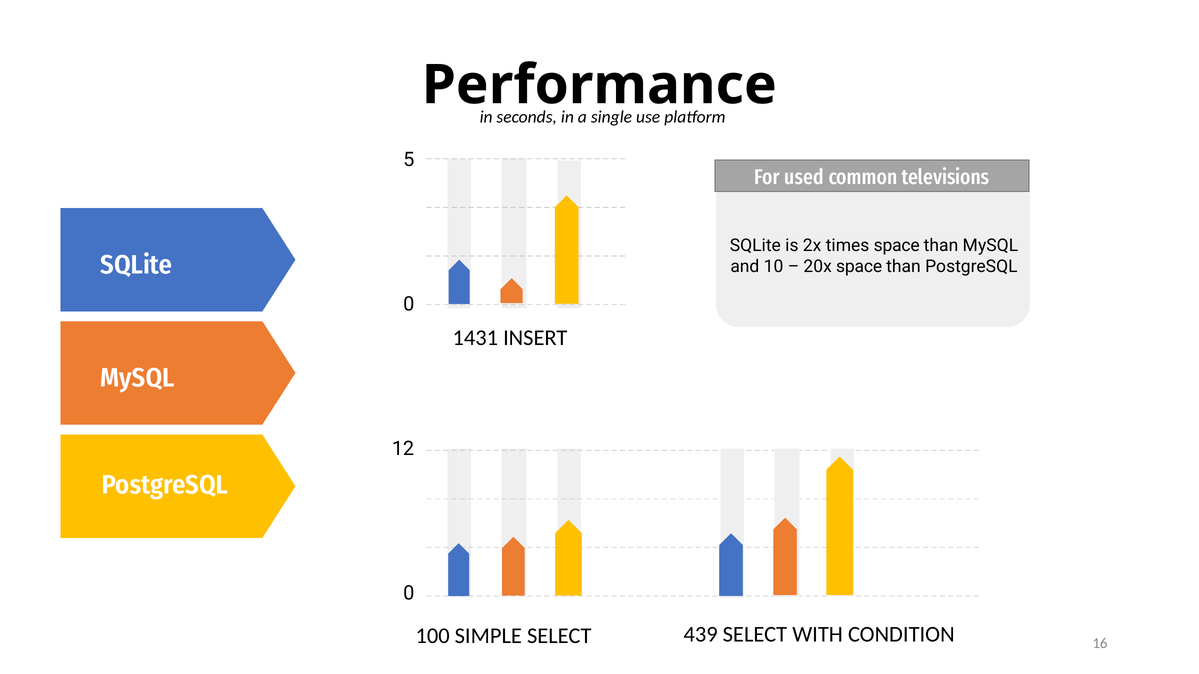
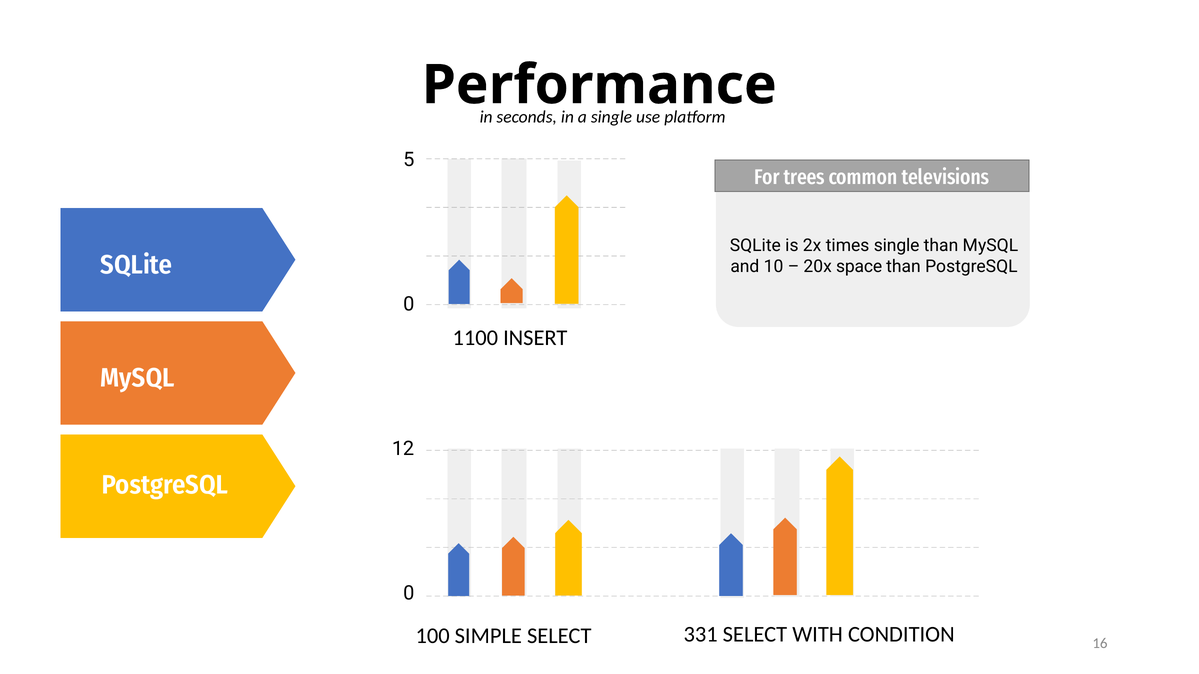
used: used -> trees (804, 177)
times space: space -> single (897, 245)
1431: 1431 -> 1100 (475, 338)
439: 439 -> 331 (701, 635)
